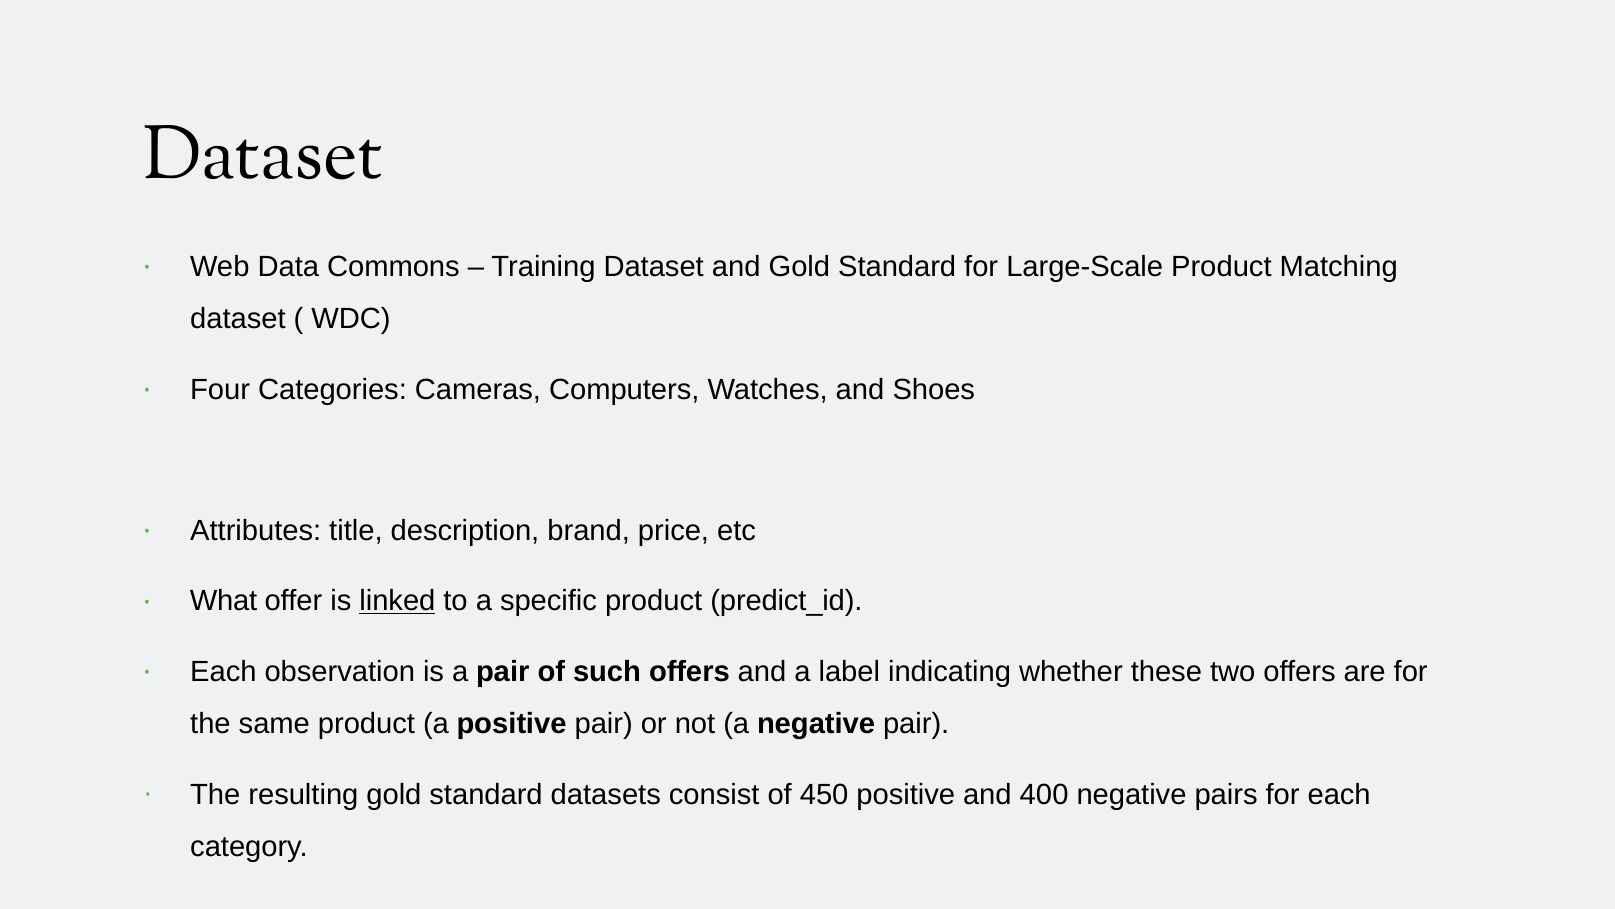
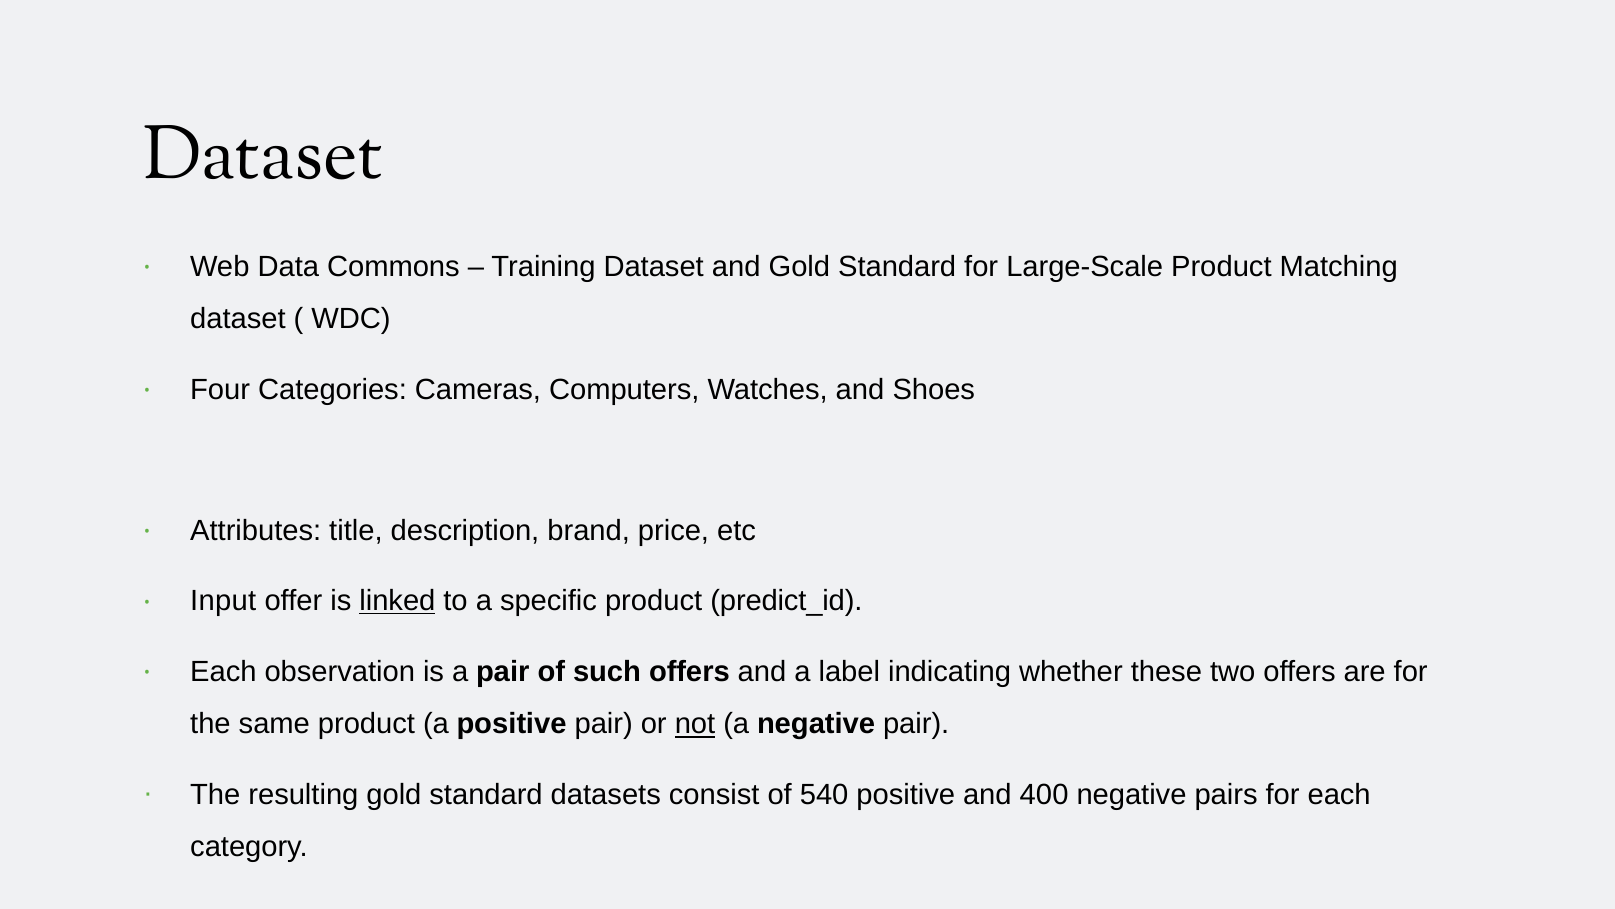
What: What -> Input (223, 601)
not underline: none -> present (695, 724)
450: 450 -> 540 (824, 794)
